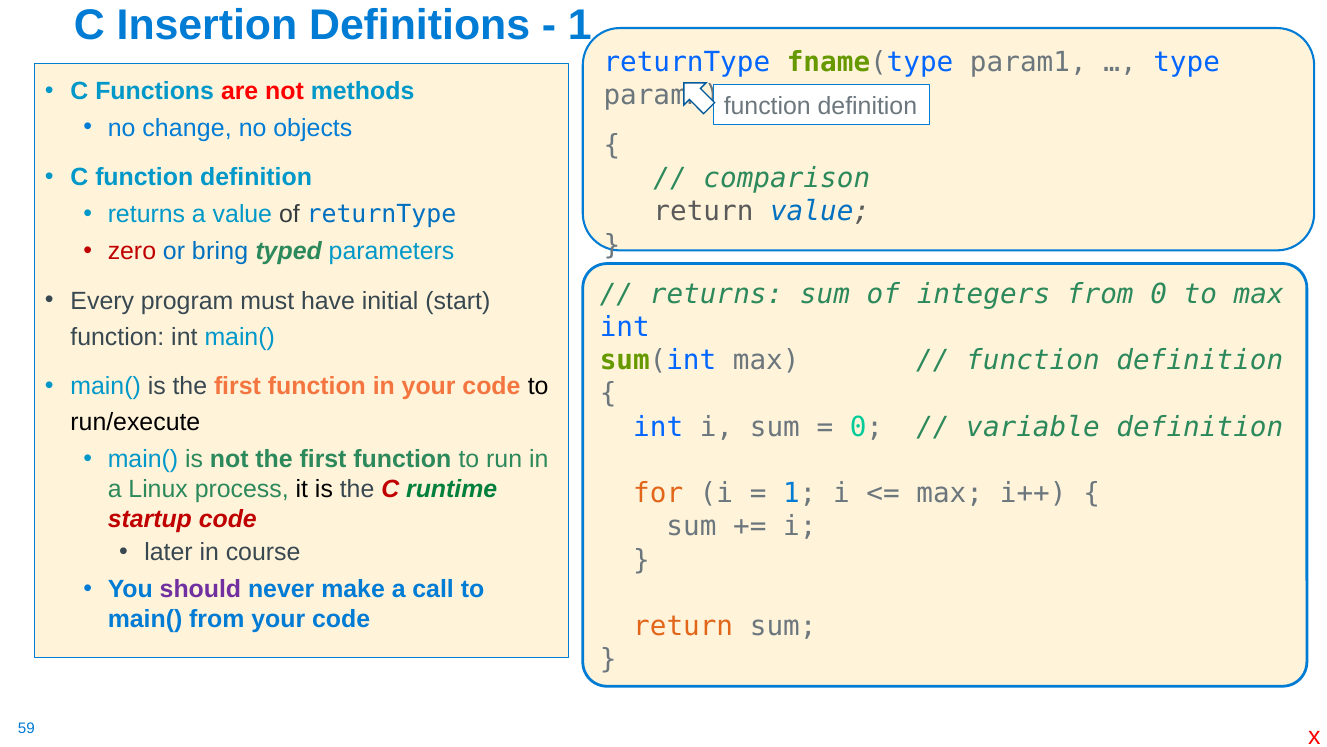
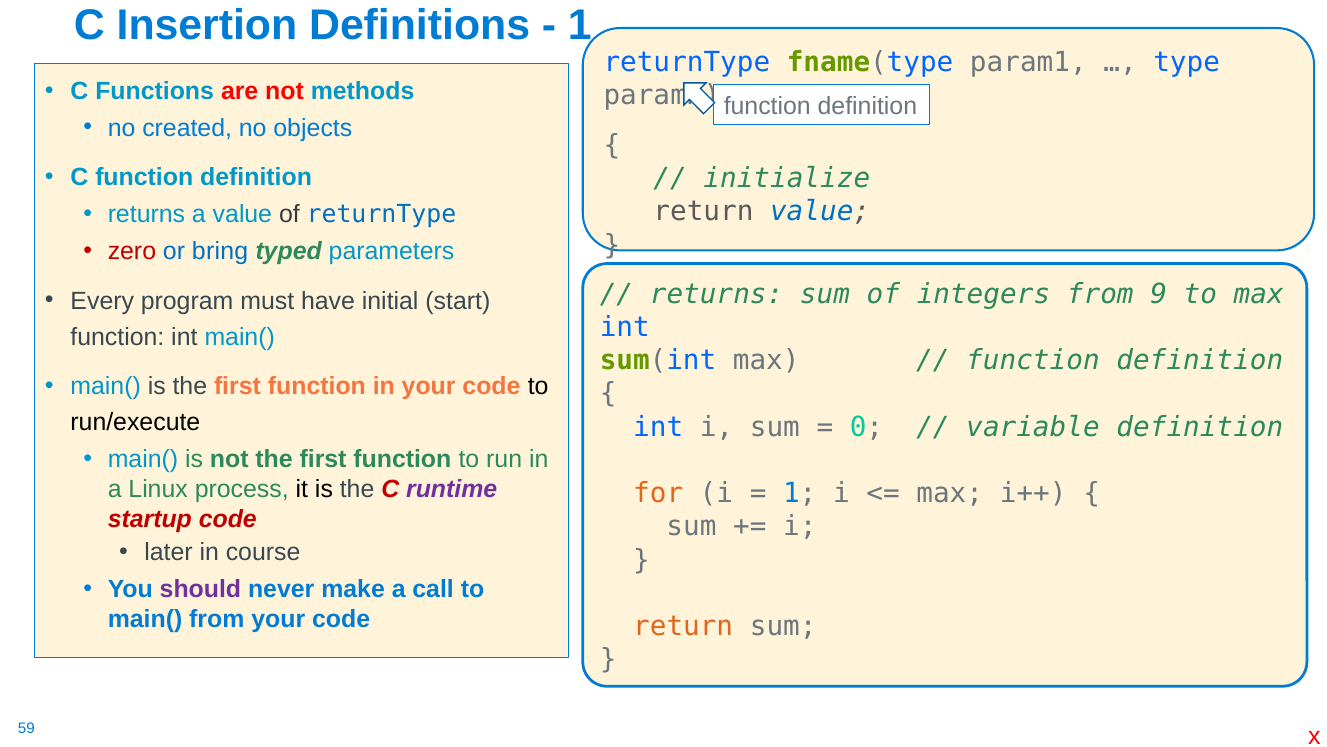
change: change -> created (187, 128)
comparison: comparison -> initialize (787, 178)
from 0: 0 -> 9 (1159, 294)
runtime colour: green -> purple (452, 489)
